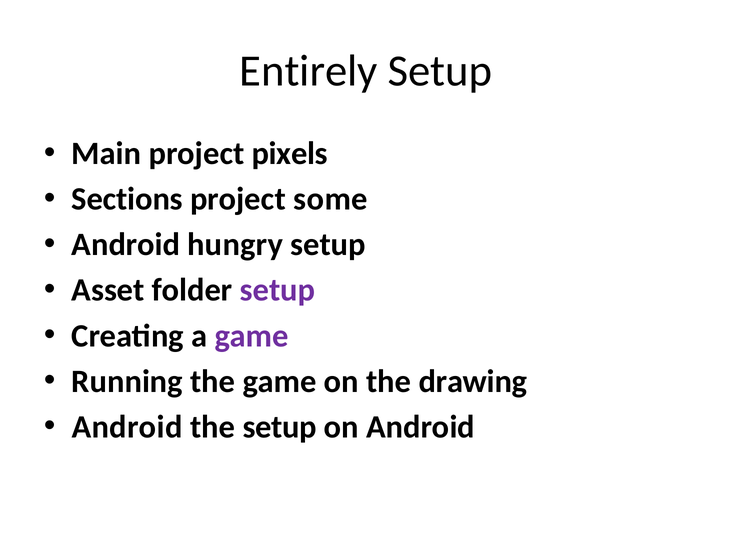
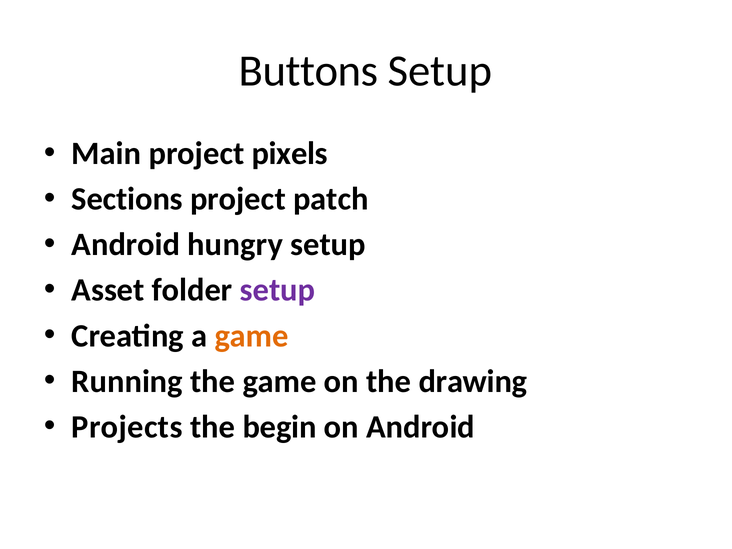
Entirely: Entirely -> Buttons (309, 71)
some: some -> patch (331, 199)
game colour: purple -> orange (252, 336)
Android: Android -> Projects (127, 427)
the setup: setup -> begin (280, 427)
